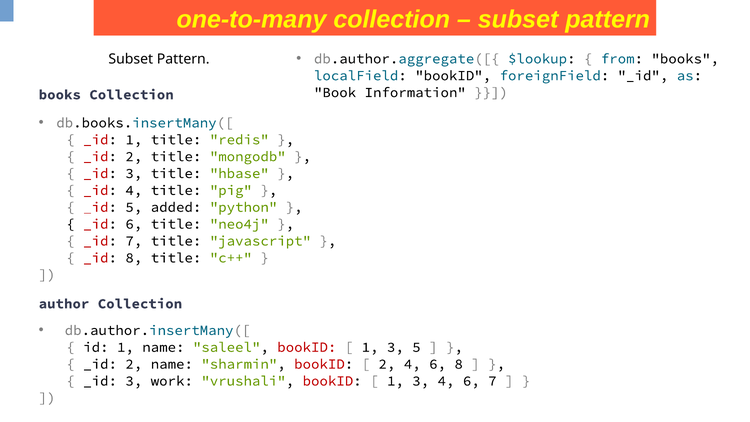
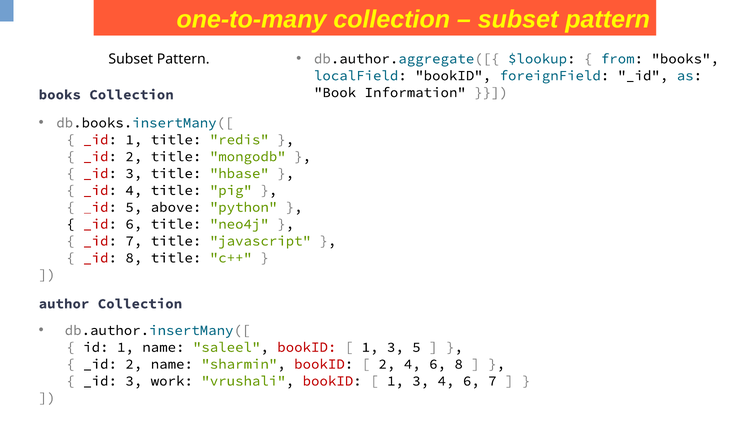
added: added -> above (176, 207)
